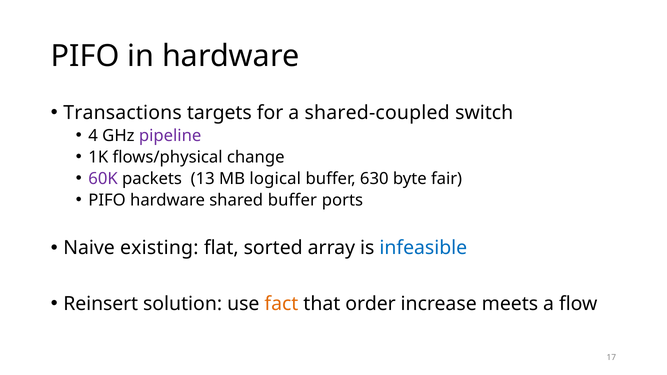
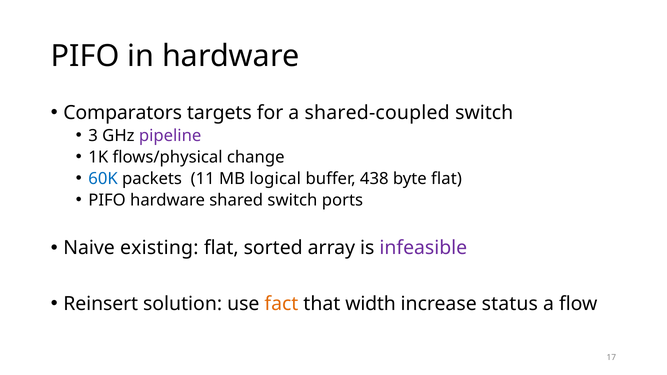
Transactions: Transactions -> Comparators (123, 113)
4: 4 -> 3 (93, 136)
60K colour: purple -> blue (103, 179)
13: 13 -> 11 (203, 179)
630: 630 -> 438 (374, 179)
byte fair: fair -> flat (447, 179)
shared buffer: buffer -> switch (292, 200)
infeasible colour: blue -> purple (423, 248)
order: order -> width (371, 304)
meets: meets -> status (510, 304)
